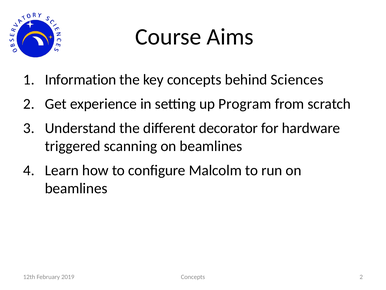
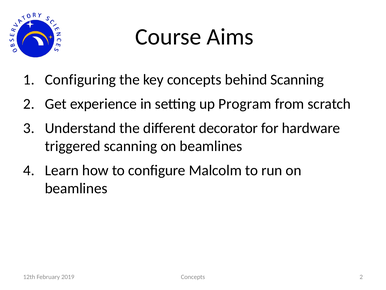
Information: Information -> Configuring (80, 80)
behind Sciences: Sciences -> Scanning (297, 80)
